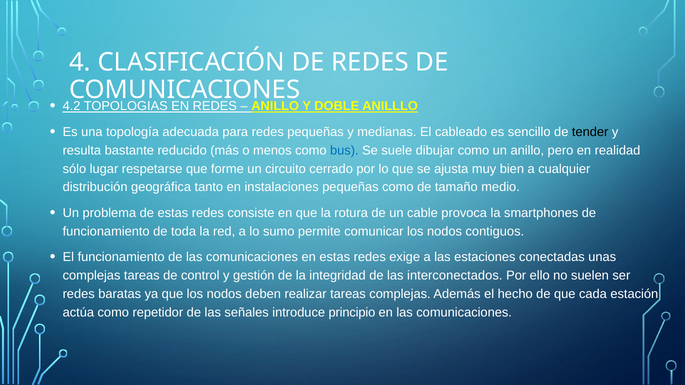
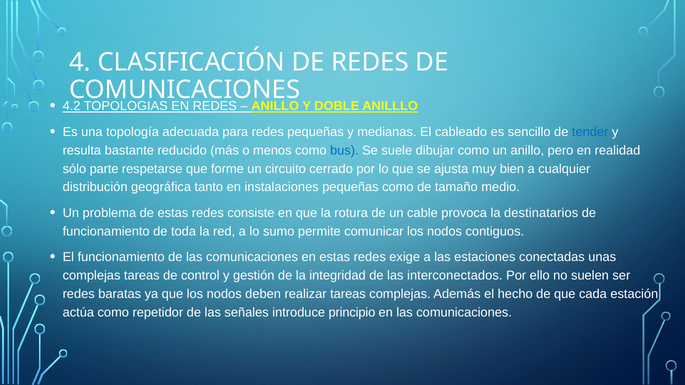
tender colour: black -> blue (590, 132)
lugar: lugar -> parte (104, 169)
smartphones: smartphones -> destinatarios (541, 213)
